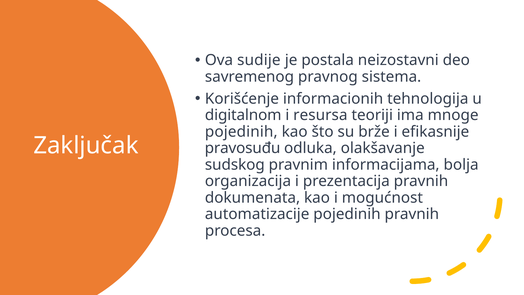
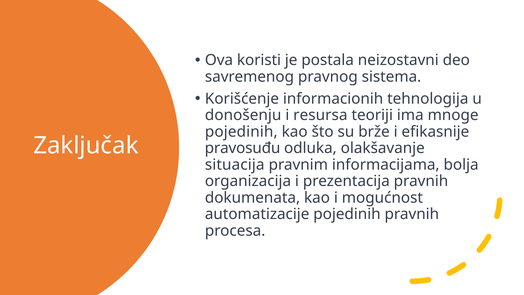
sudije: sudije -> koristi (259, 60)
digitalnom: digitalnom -> donošenju (243, 115)
sudskog: sudskog -> situacija (235, 165)
